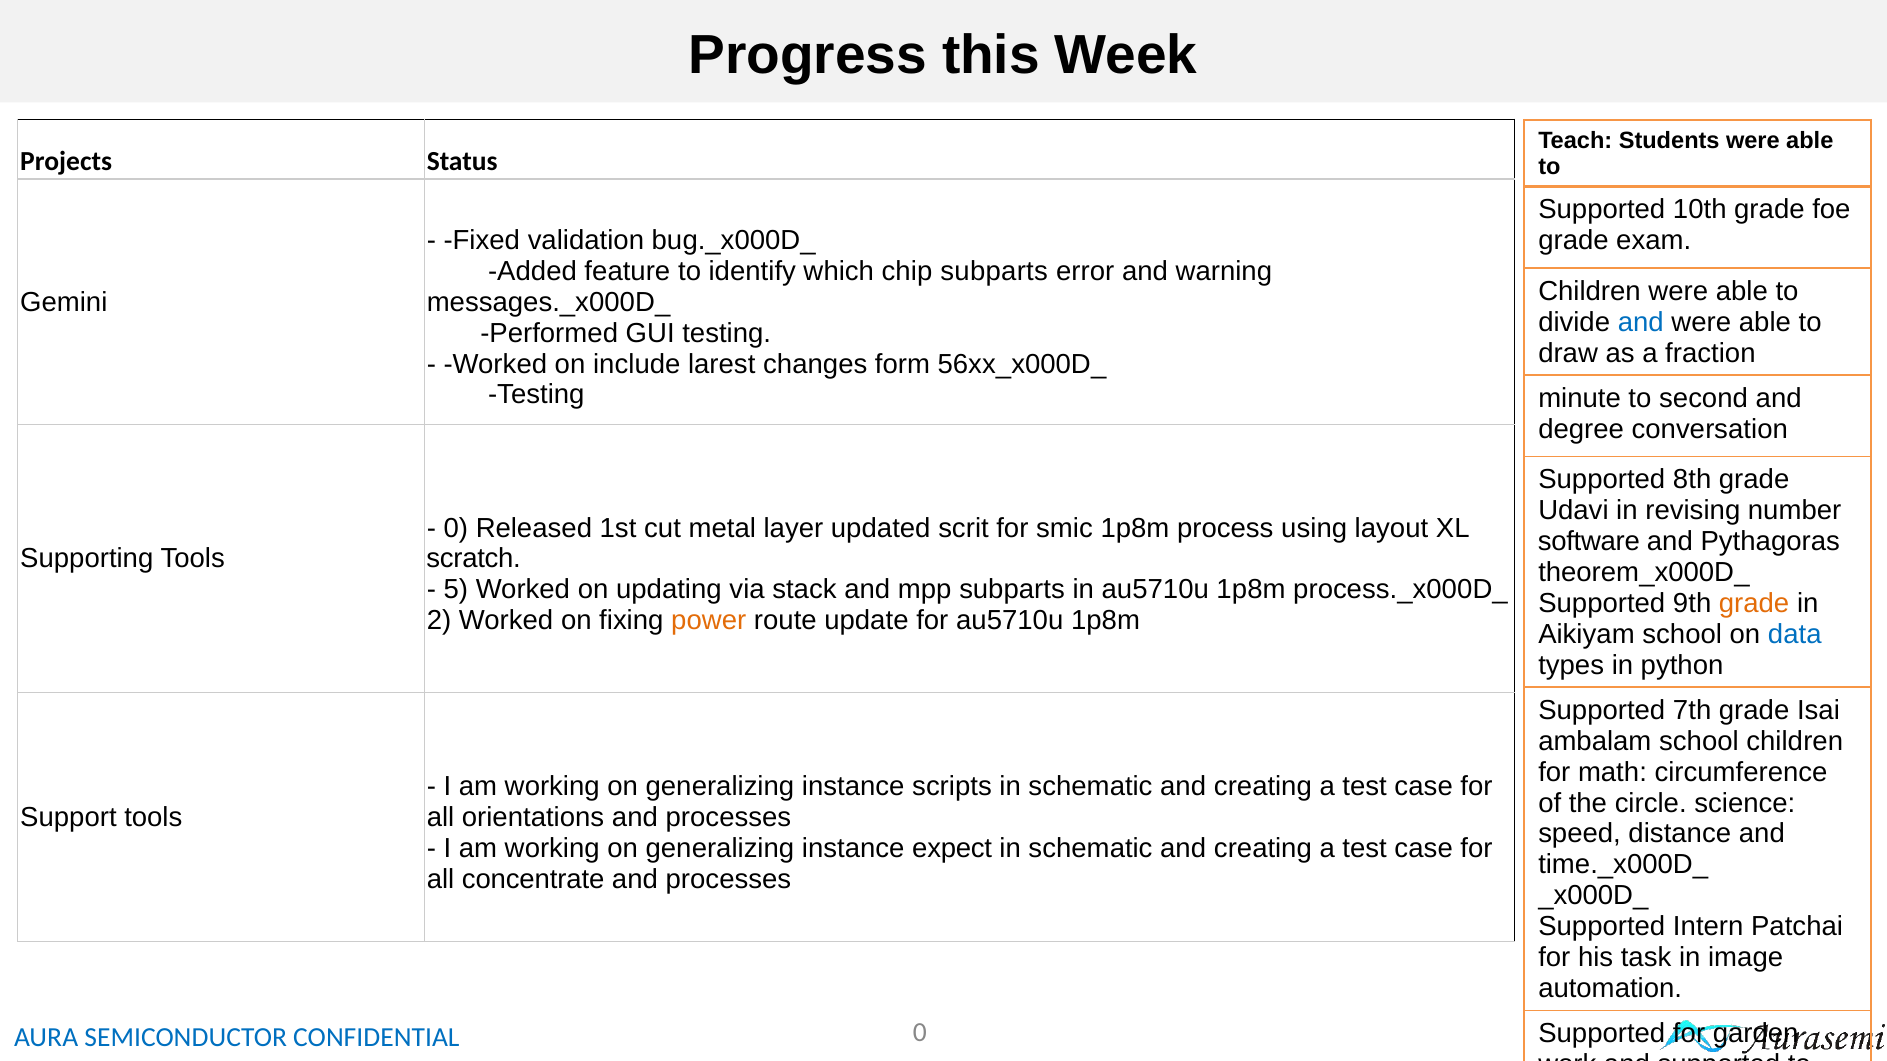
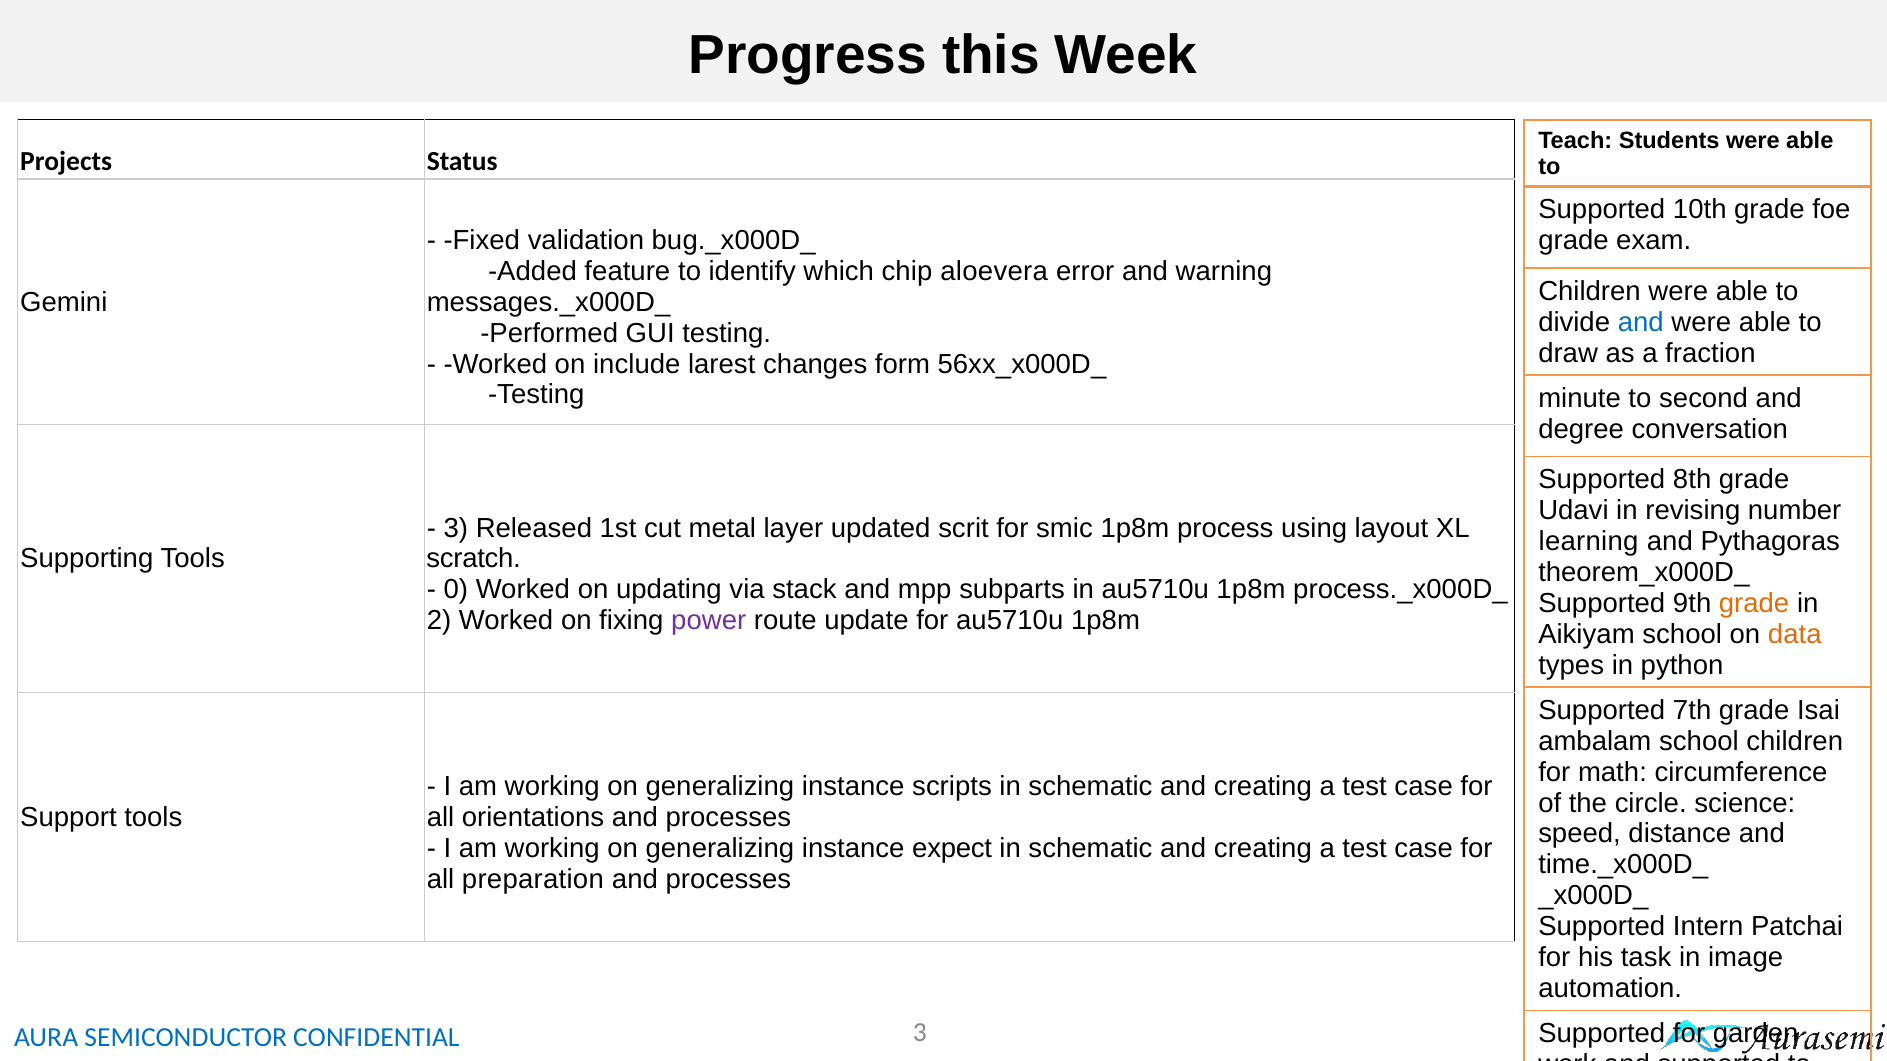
chip subparts: subparts -> aloevera (994, 271)
0: 0 -> 3 (456, 528)
software: software -> learning (1589, 542)
5: 5 -> 0 (456, 590)
power colour: orange -> purple (709, 621)
data colour: blue -> orange (1795, 634)
concentrate: concentrate -> preparation (533, 880)
CONFIDENTIAL 0: 0 -> 3 (920, 1033)
